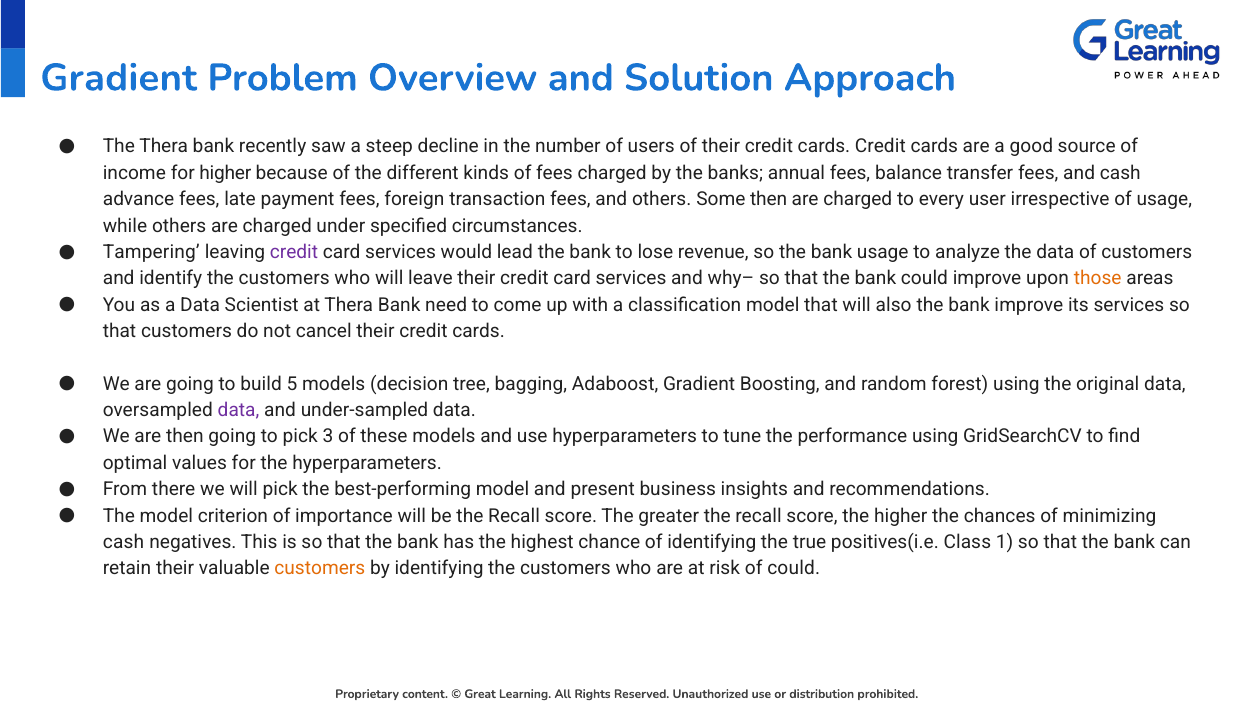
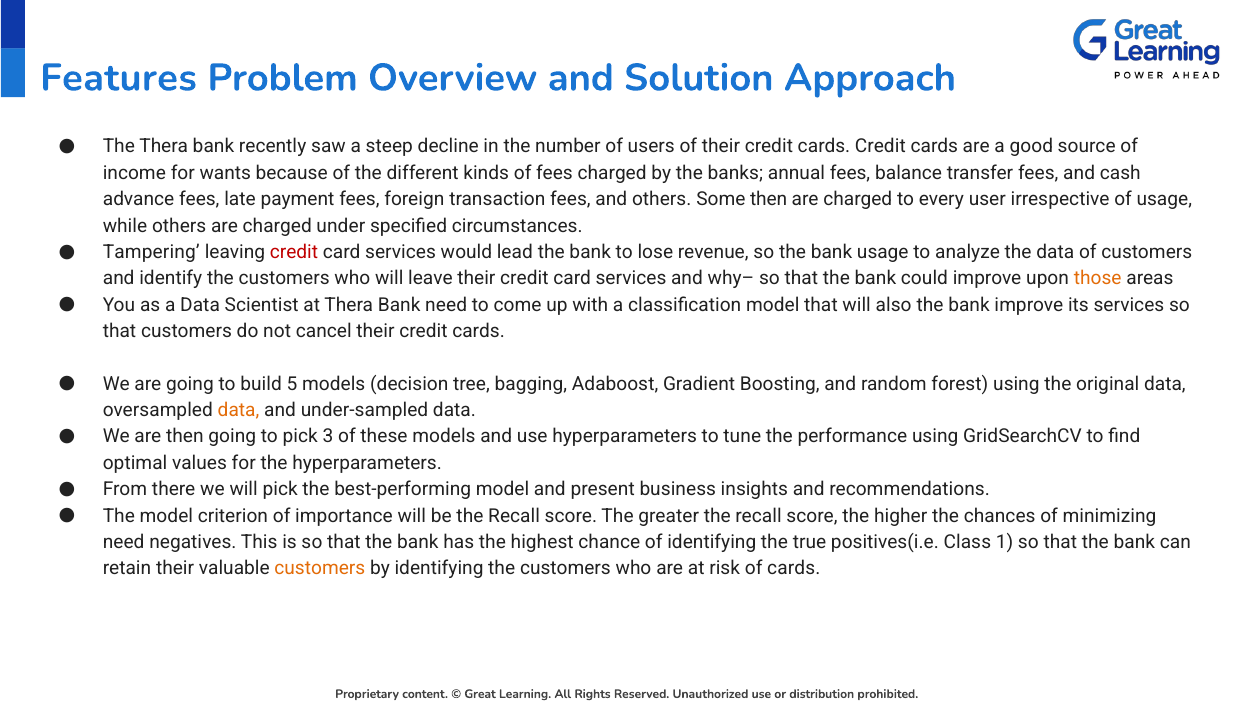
Gradient: Gradient -> Features (119, 78)
for higher: higher -> wants (225, 173)
credit colour: purple -> red (294, 252)
data colour: purple -> orange (239, 410)
cash: cash -> need (124, 542)
of could: could -> cards (794, 569)
